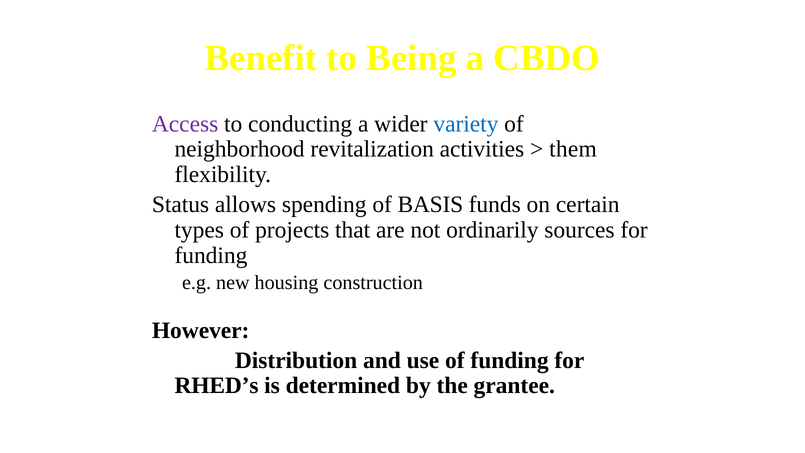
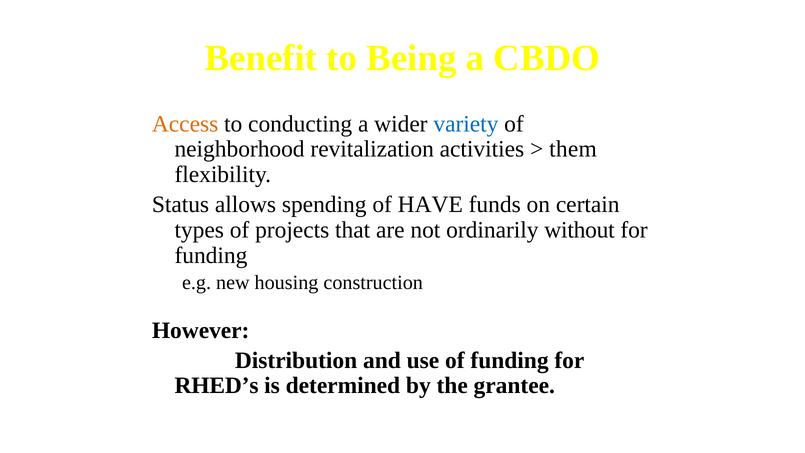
Access colour: purple -> orange (185, 124)
BASIS: BASIS -> HAVE (430, 205)
sources: sources -> without (580, 230)
